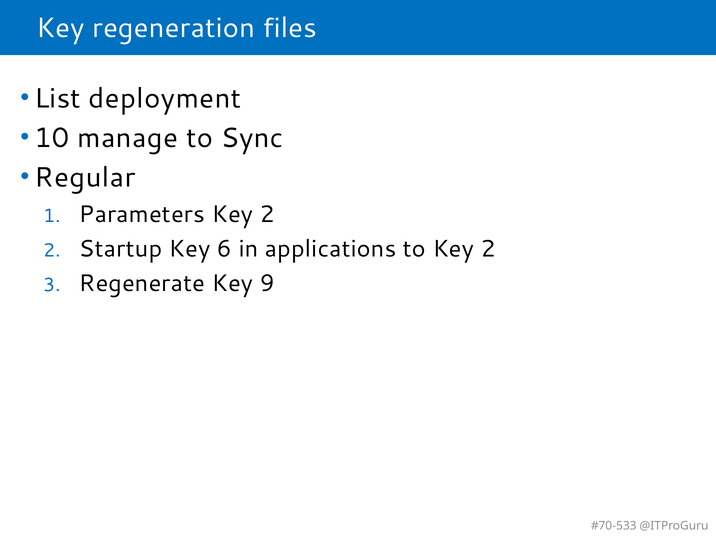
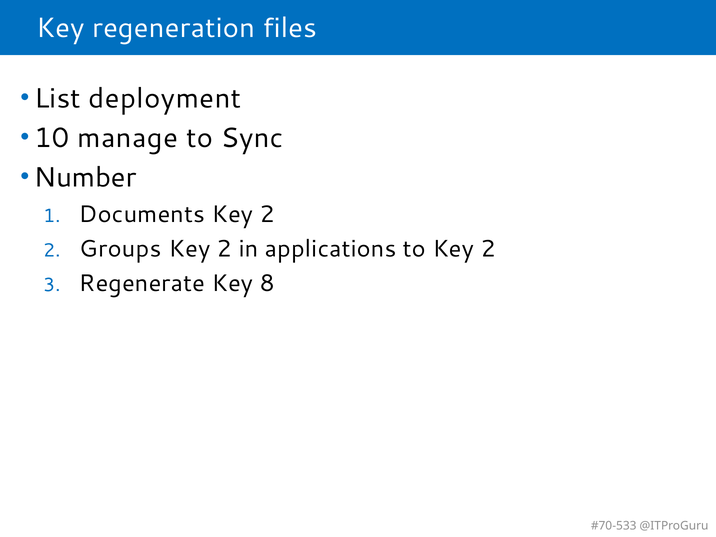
Regular: Regular -> Number (85, 177)
Parameters: Parameters -> Documents (142, 214)
Startup: Startup -> Groups (121, 249)
6: 6 -> 2 (225, 249)
9: 9 -> 8 (267, 283)
